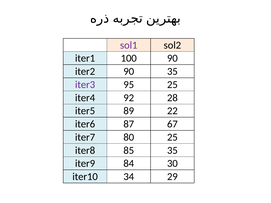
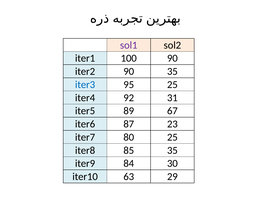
iter3 colour: purple -> blue (85, 85)
28: 28 -> 31 (172, 98)
22: 22 -> 67 (172, 111)
67: 67 -> 23 (172, 124)
34: 34 -> 63 (129, 177)
